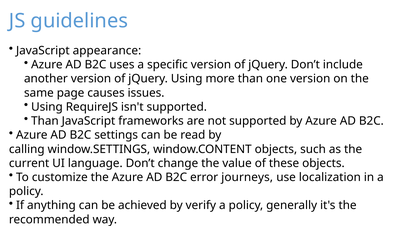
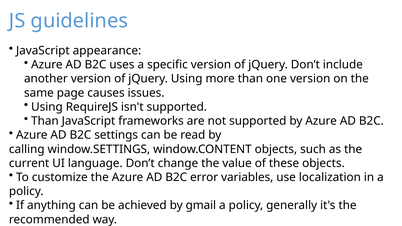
journeys: journeys -> variables (247, 177)
verify: verify -> gmail (201, 206)
